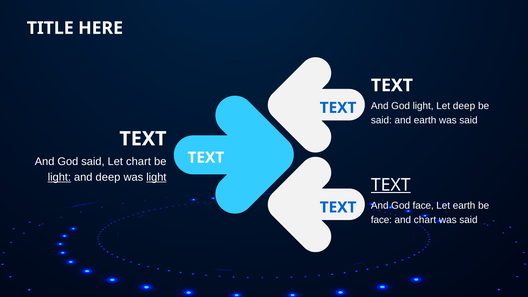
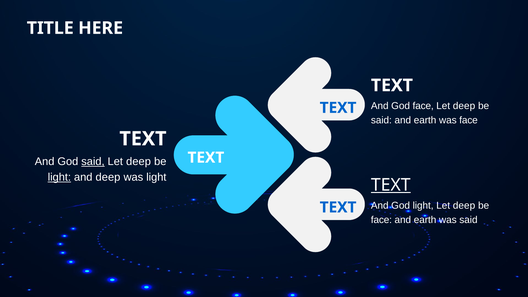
God light: light -> face (423, 106)
said: said -> face (469, 120)
said underline: none -> present (93, 161)
chart: chart -> deep (139, 161)
light underline: present -> none (156, 177)
God face: face -> light (423, 206)
earth: earth -> deep (464, 206)
chart: chart -> earth (425, 220)
